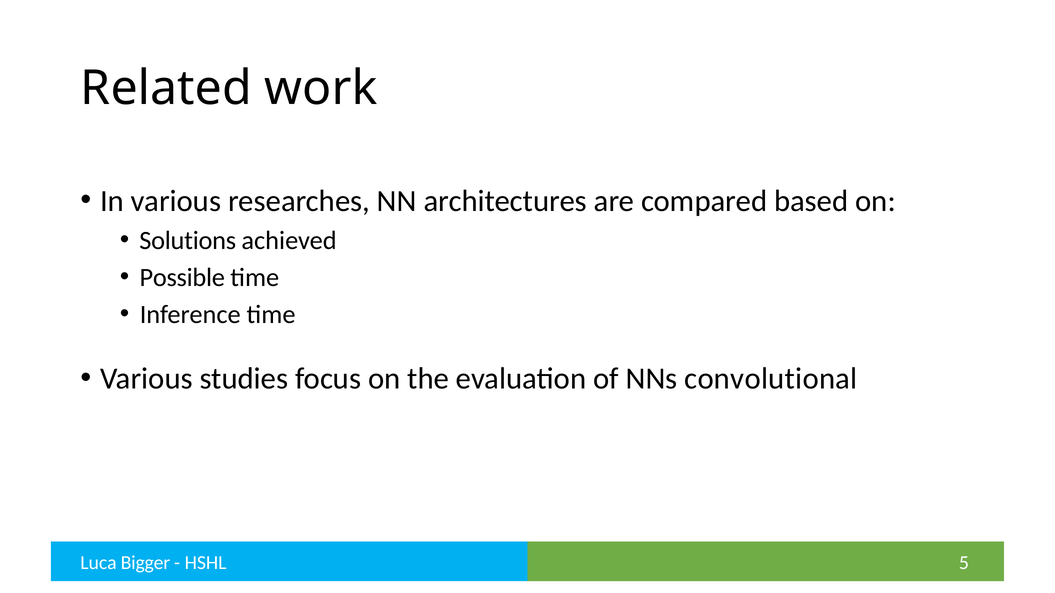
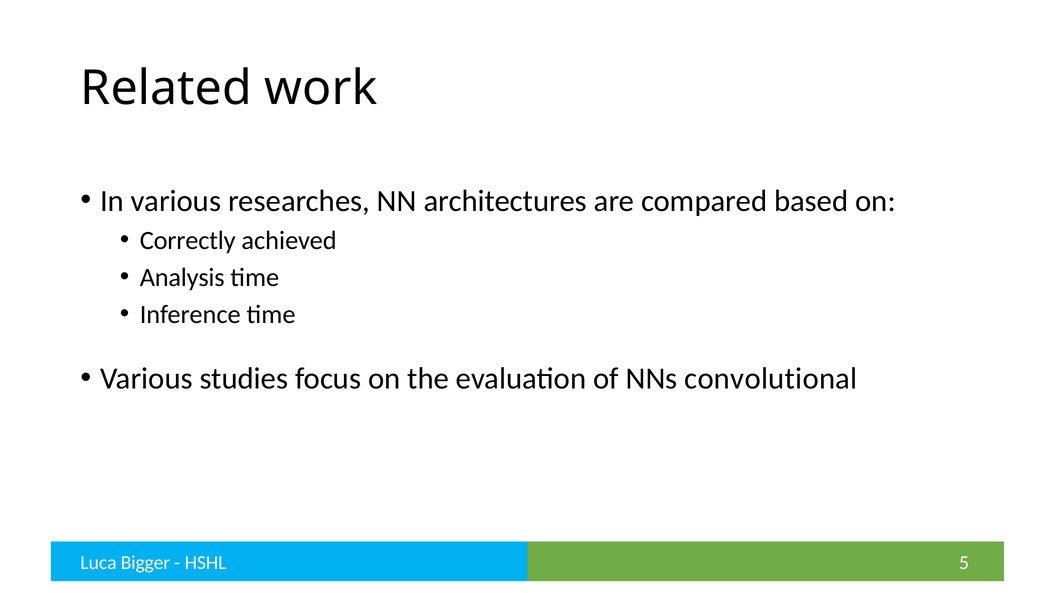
Solutions: Solutions -> Correctly (188, 241)
Possible: Possible -> Analysis (182, 278)
